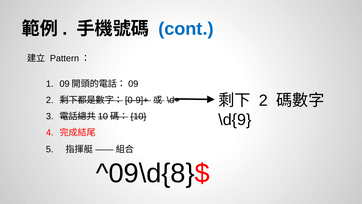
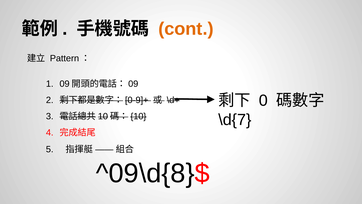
cont colour: blue -> orange (186, 29)
2: 2 -> 0 (263, 100)
\d{9: \d{9 -> \d{7 (235, 120)
